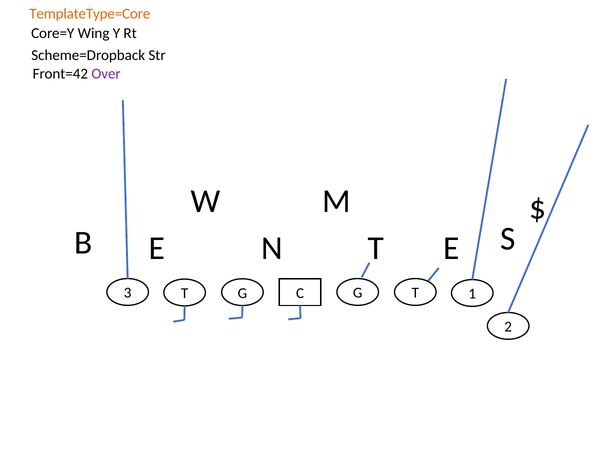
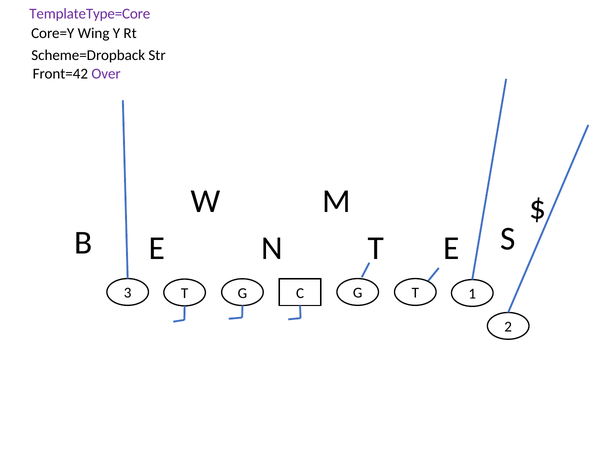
TemplateType=Core colour: orange -> purple (90, 14)
